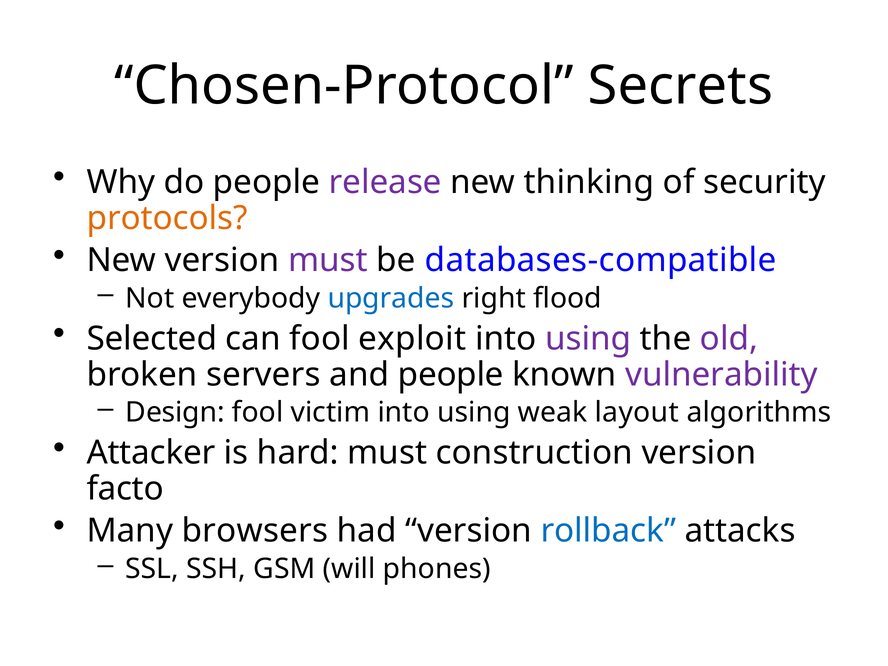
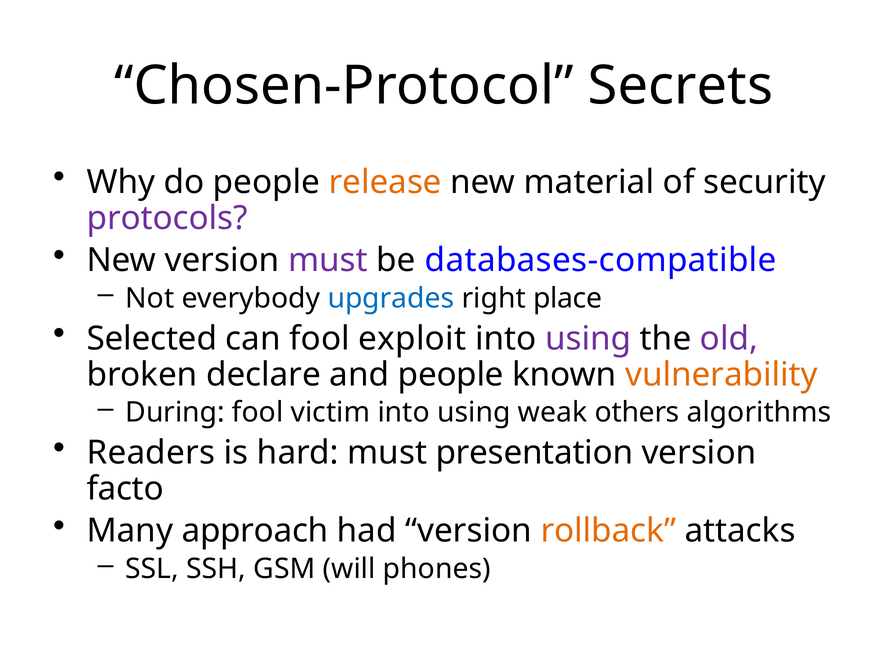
release colour: purple -> orange (385, 182)
thinking: thinking -> material (589, 182)
protocols colour: orange -> purple (167, 218)
flood: flood -> place (568, 298)
servers: servers -> declare (263, 375)
vulnerability colour: purple -> orange (722, 375)
Design: Design -> During (175, 413)
layout: layout -> others (637, 413)
Attacker: Attacker -> Readers (151, 453)
construction: construction -> presentation (534, 453)
browsers: browsers -> approach (255, 531)
rollback colour: blue -> orange (608, 531)
